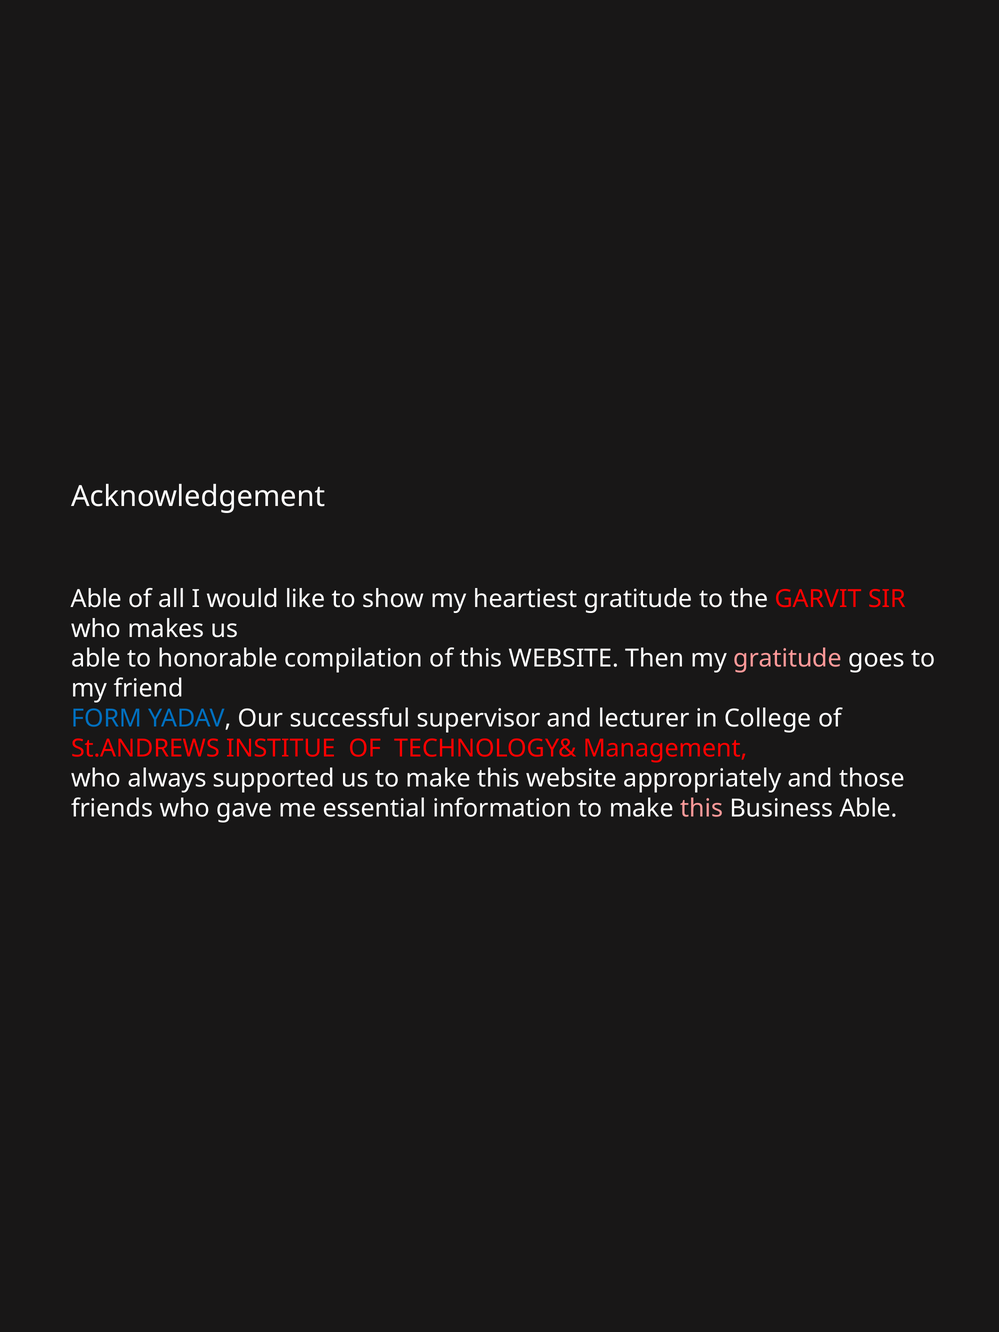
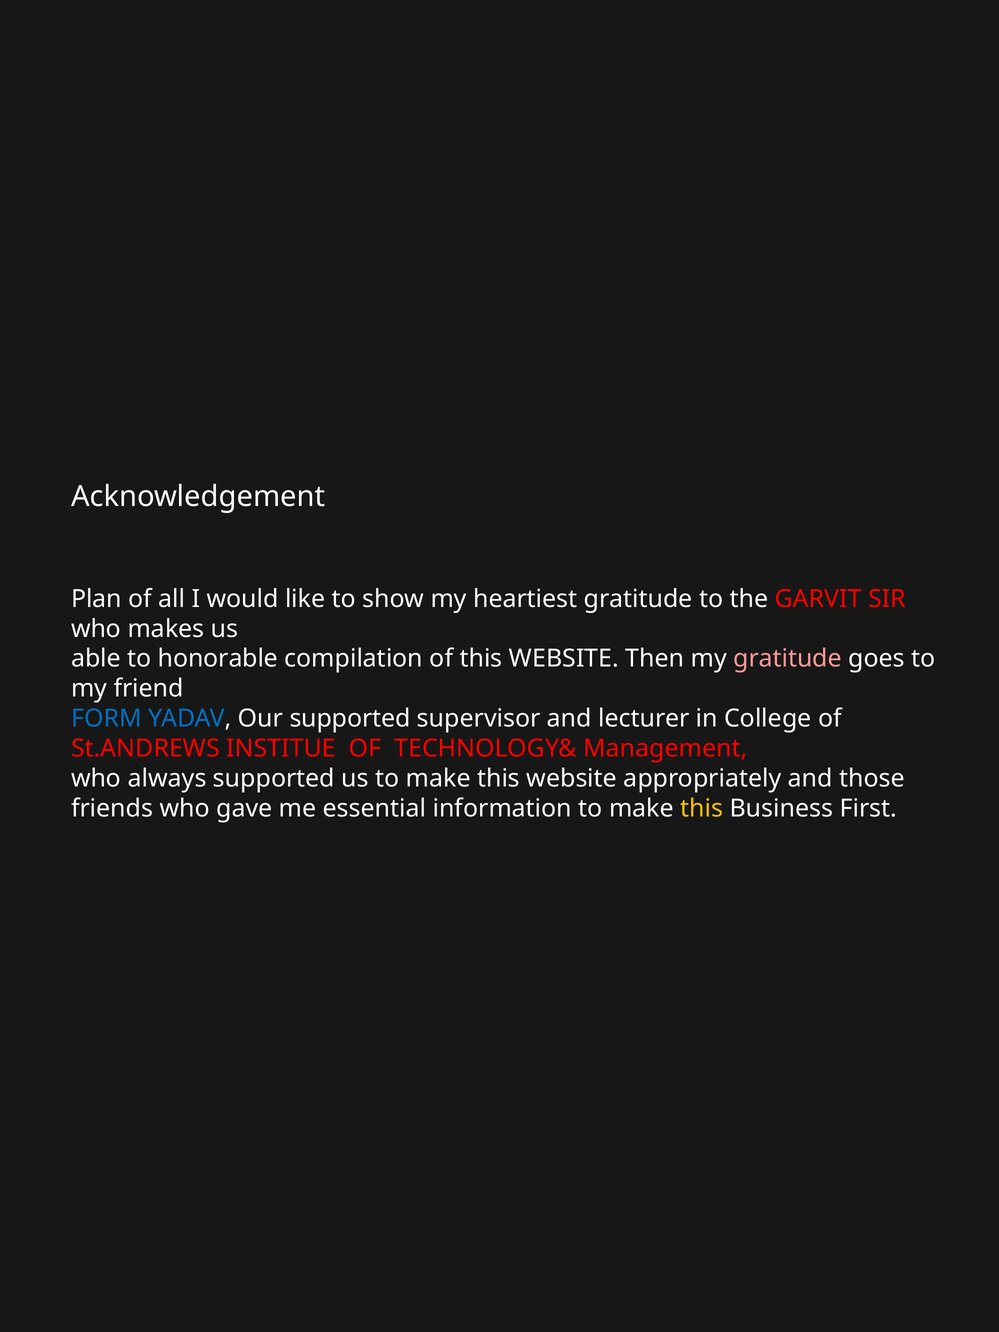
Able: Able -> Plan (96, 599)
Our successful: successful -> supported (350, 719)
this colour: pink -> yellow (702, 809)
Business Able: Able -> First (868, 809)
